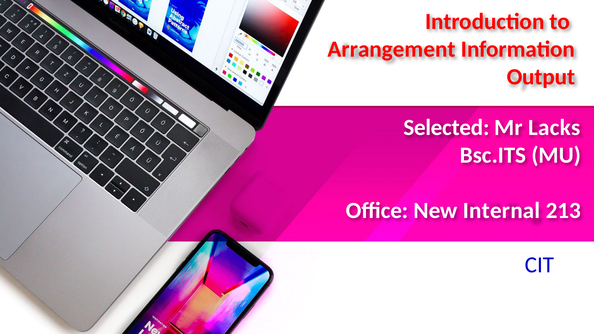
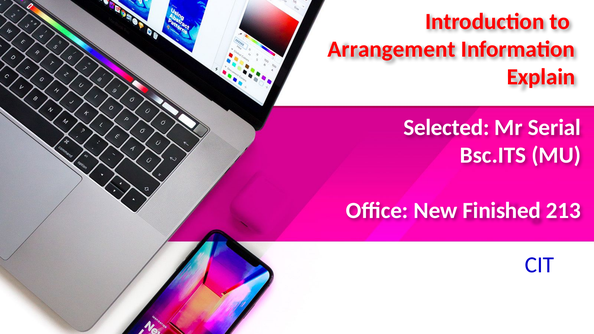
Output: Output -> Explain (541, 77)
Lacks: Lacks -> Serial (554, 128)
Internal: Internal -> Finished (502, 211)
